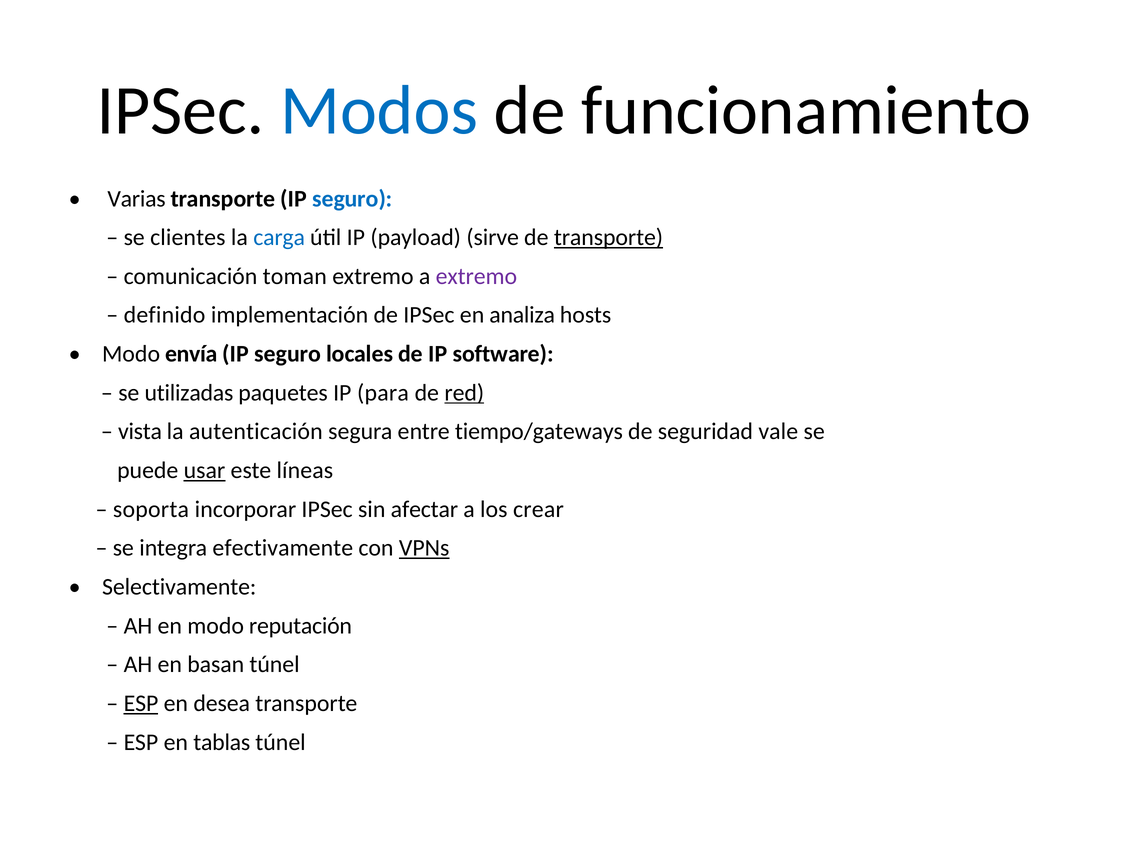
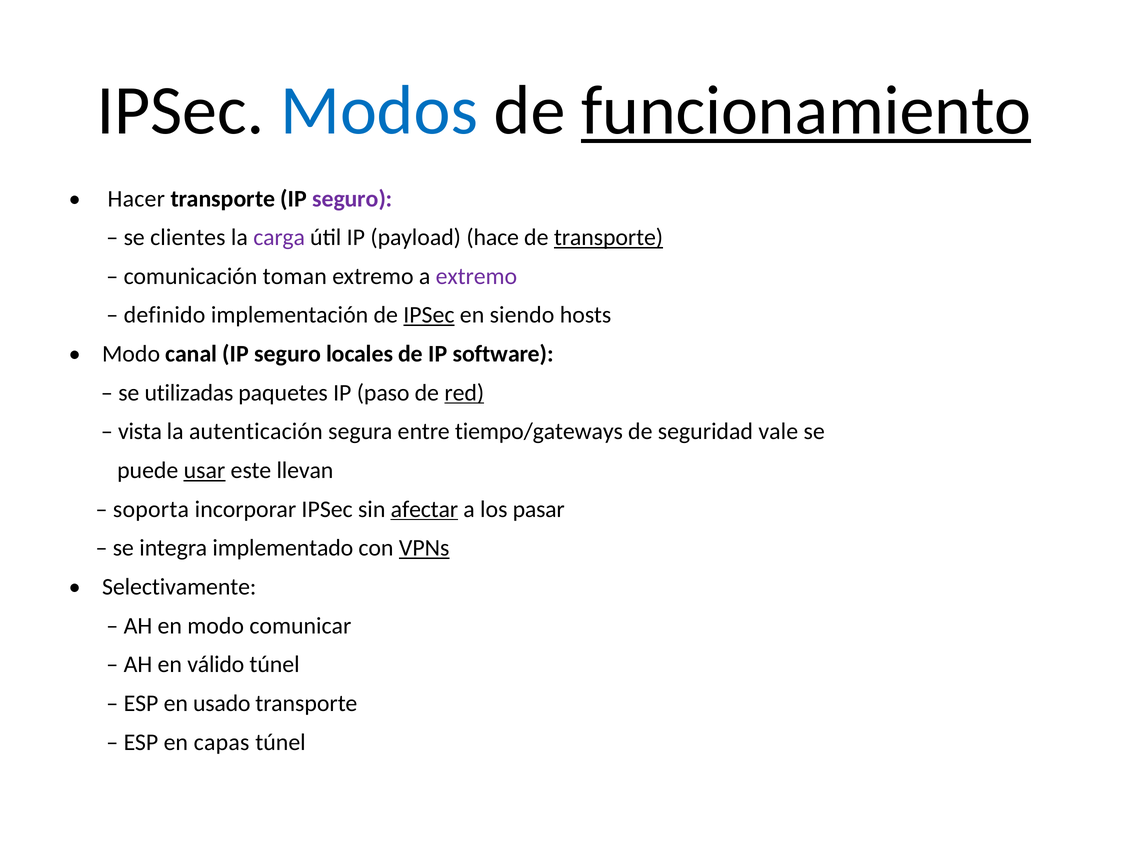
funcionamiento underline: none -> present (806, 111)
Varias: Varias -> Hacer (136, 199)
seguro colour: blue -> purple (352, 199)
carga colour: blue -> purple (279, 237)
sirve: sirve -> hace (493, 237)
IPSec underline: none -> present (429, 315)
analiza: analiza -> siendo (522, 315)
envía: envía -> canal (191, 354)
para: para -> paso (383, 393)
líneas: líneas -> llevan (305, 470)
afectar underline: none -> present (424, 509)
crear: crear -> pasar (539, 509)
efectivamente: efectivamente -> implementado (283, 548)
reputación: reputación -> comunicar (300, 626)
basan: basan -> válido (216, 664)
ESP underline: present -> none (141, 703)
desea: desea -> usado (222, 703)
tablas: tablas -> capas (222, 742)
